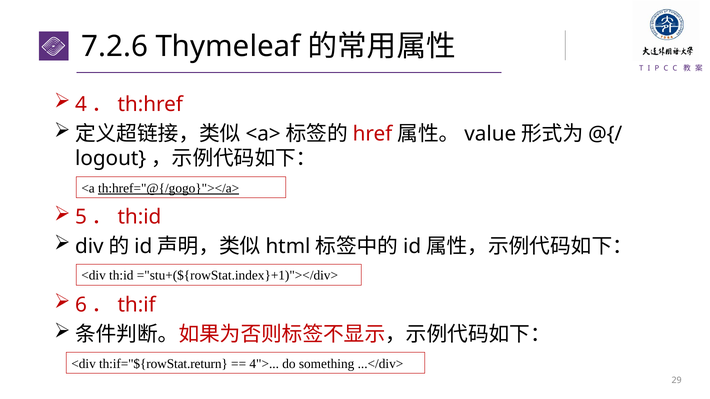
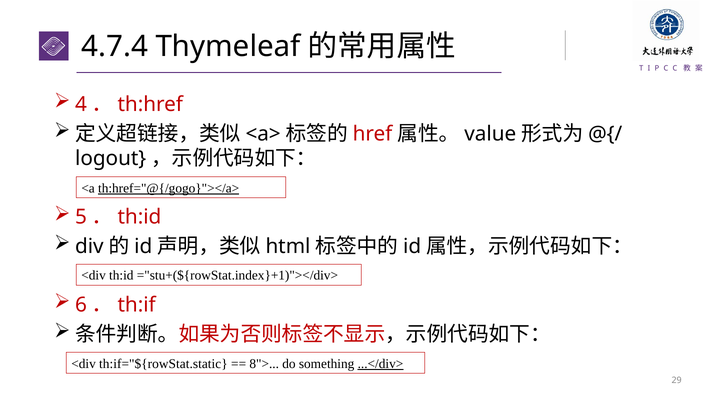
7.2.6: 7.2.6 -> 4.7.4 (115, 47)
th:if="${rowStat.return: th:if="${rowStat.return -> th:if="${rowStat.static (163, 364)
4">: 4"> -> 8"> (264, 364)
...</div> underline: none -> present (380, 364)
